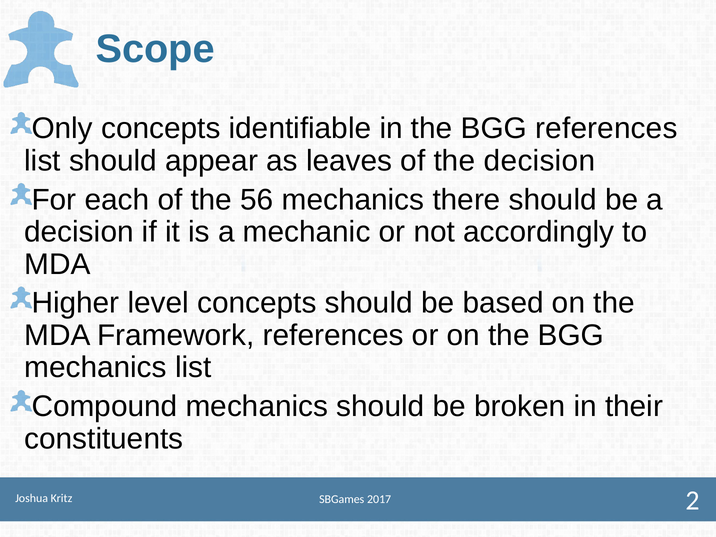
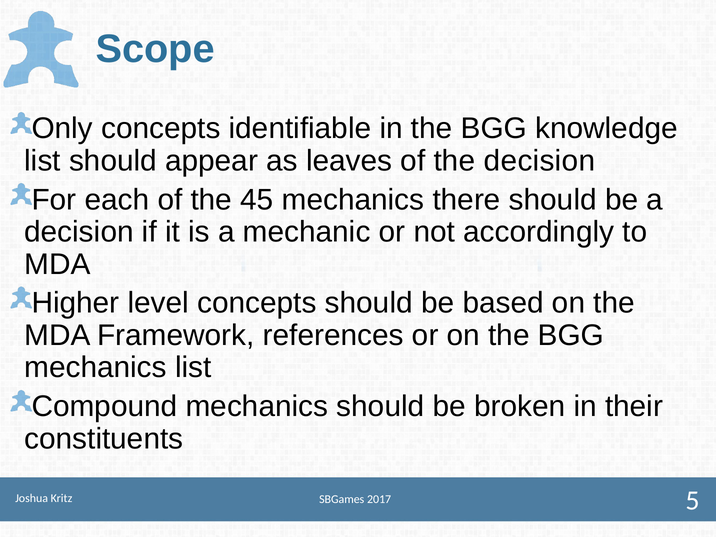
BGG references: references -> knowledge (607, 129)
56: 56 -> 45 (257, 200)
2: 2 -> 5 (693, 500)
